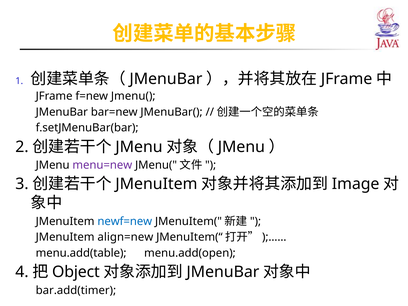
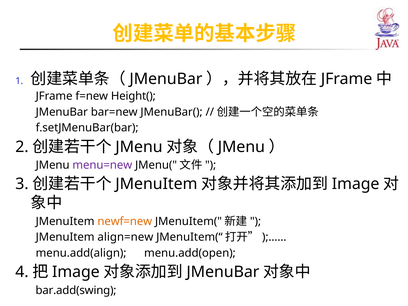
f=new Jmenu(: Jmenu( -> Height( (133, 96)
newf=new colour: blue -> orange (125, 221)
menu.add(table: menu.add(table -> menu.add(align (81, 253)
Object: Object -> Image (76, 272)
bar.add(timer: bar.add(timer -> bar.add(swing (76, 290)
